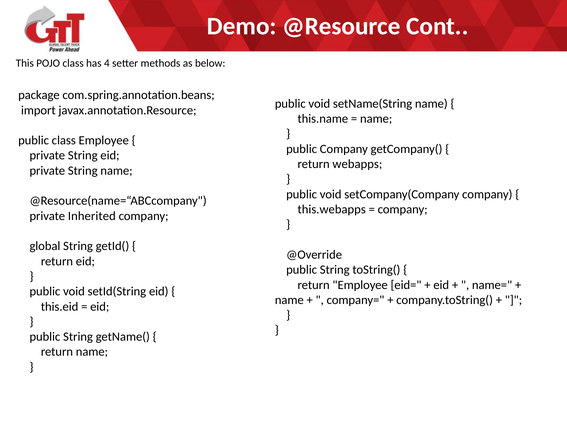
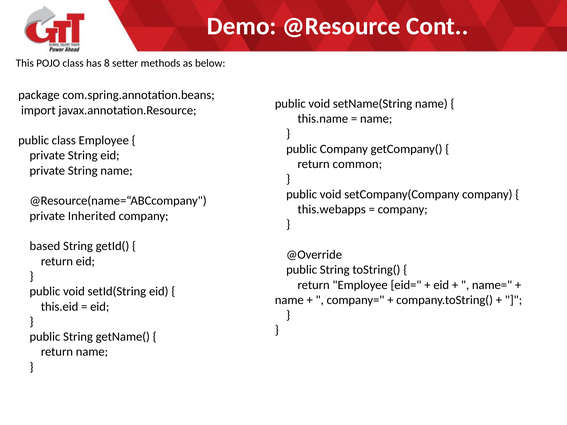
4: 4 -> 8 (107, 63)
webapps: webapps -> common (357, 164)
global: global -> based (45, 246)
